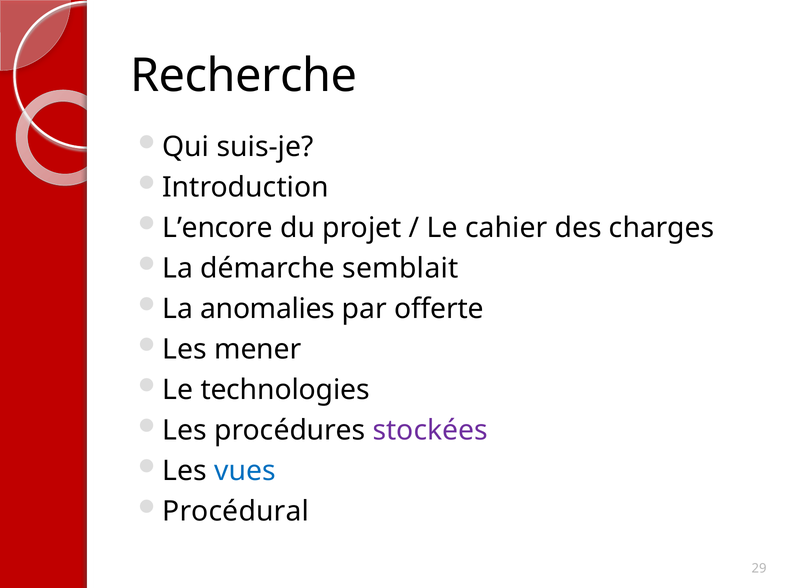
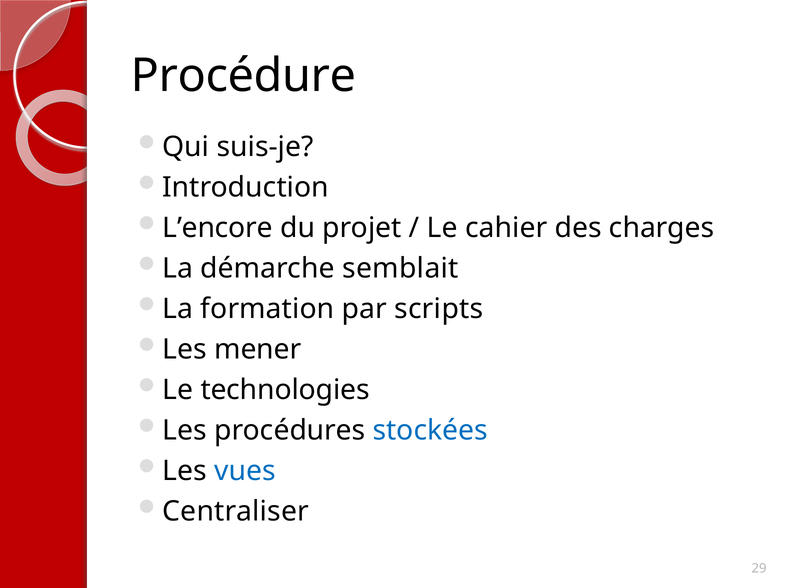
Recherche: Recherche -> Procédure (244, 76)
anomalies: anomalies -> formation (267, 309)
offerte: offerte -> scripts (439, 309)
stockées colour: purple -> blue (430, 431)
Procédural: Procédural -> Centraliser (236, 512)
